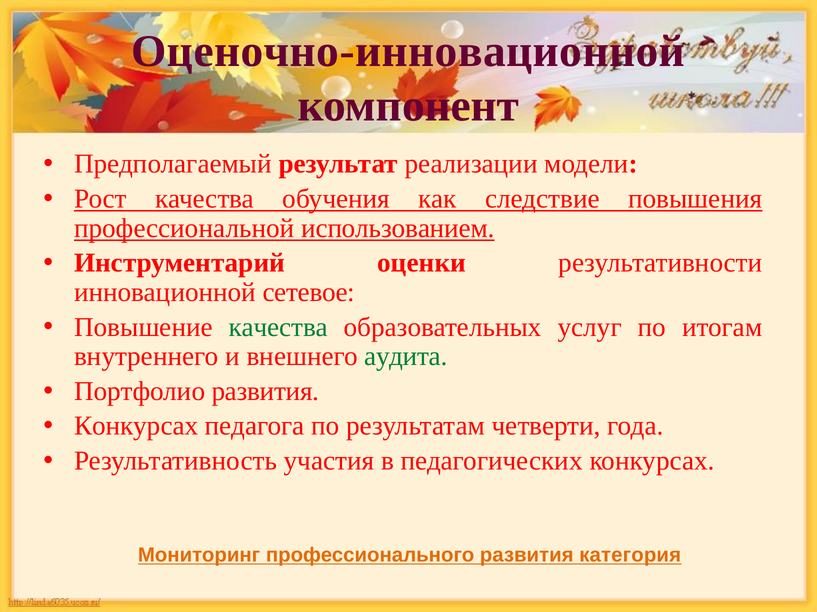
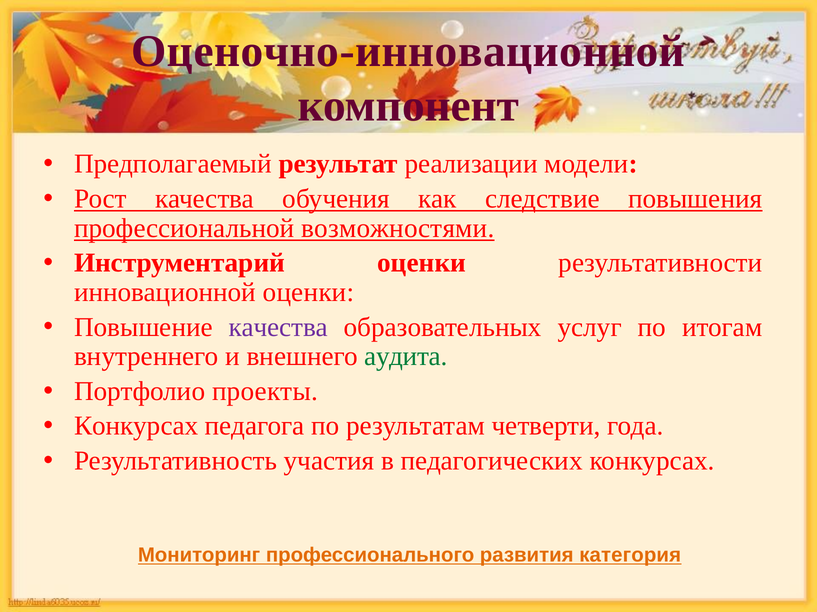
использованием: использованием -> возможностями (398, 228)
инновационной сетевое: сетевое -> оценки (309, 293)
качества colour: green -> purple (278, 327)
рaзвития: рaзвития -> проекты (265, 392)
